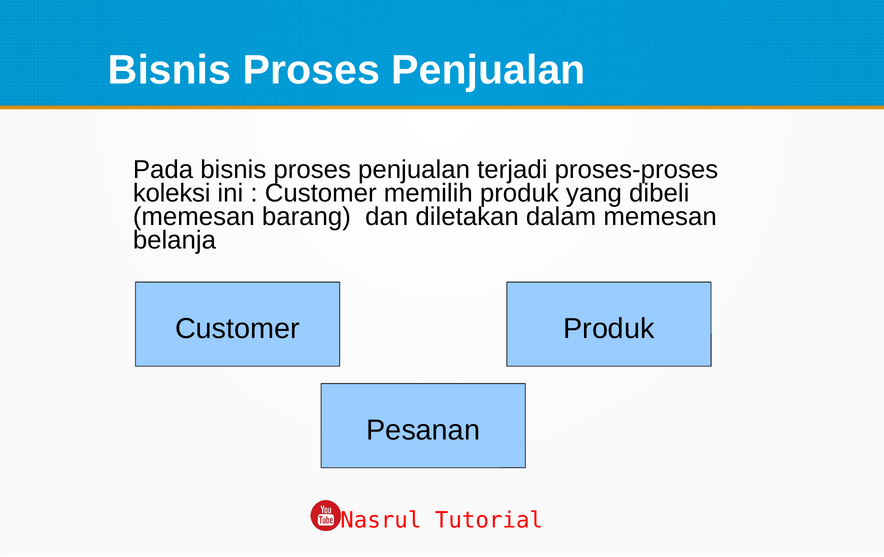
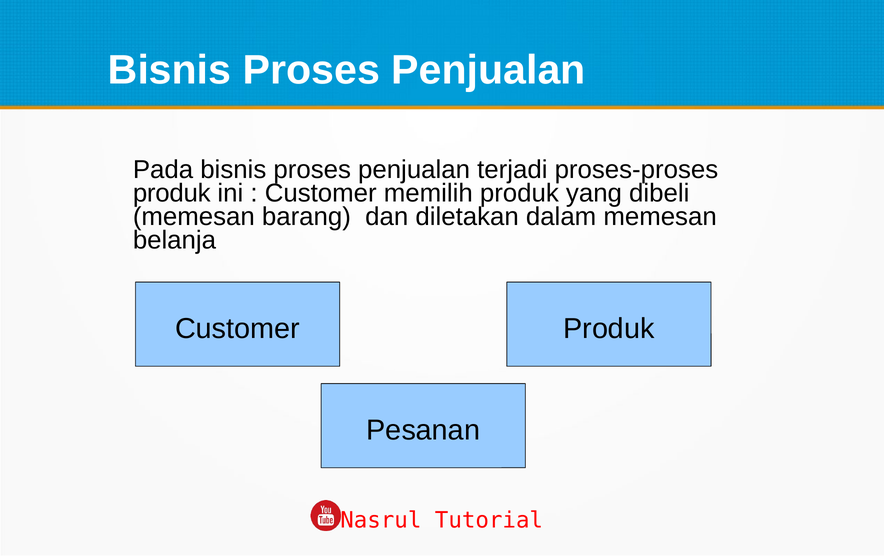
koleksi: koleksi -> produk (172, 193)
